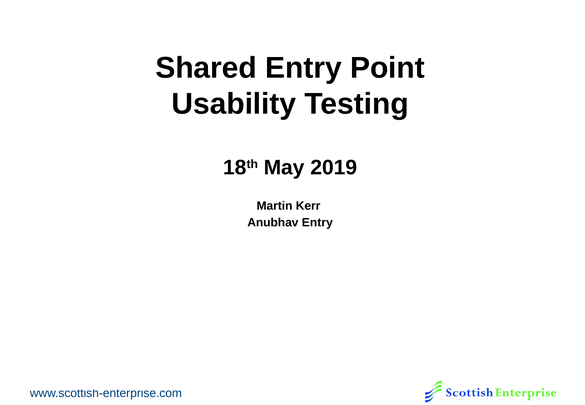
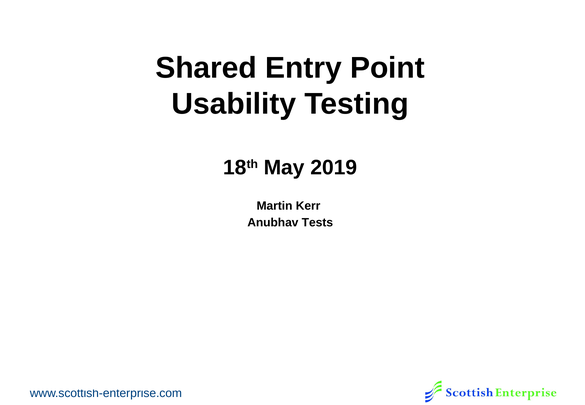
Anubhav Entry: Entry -> Tests (317, 223)
